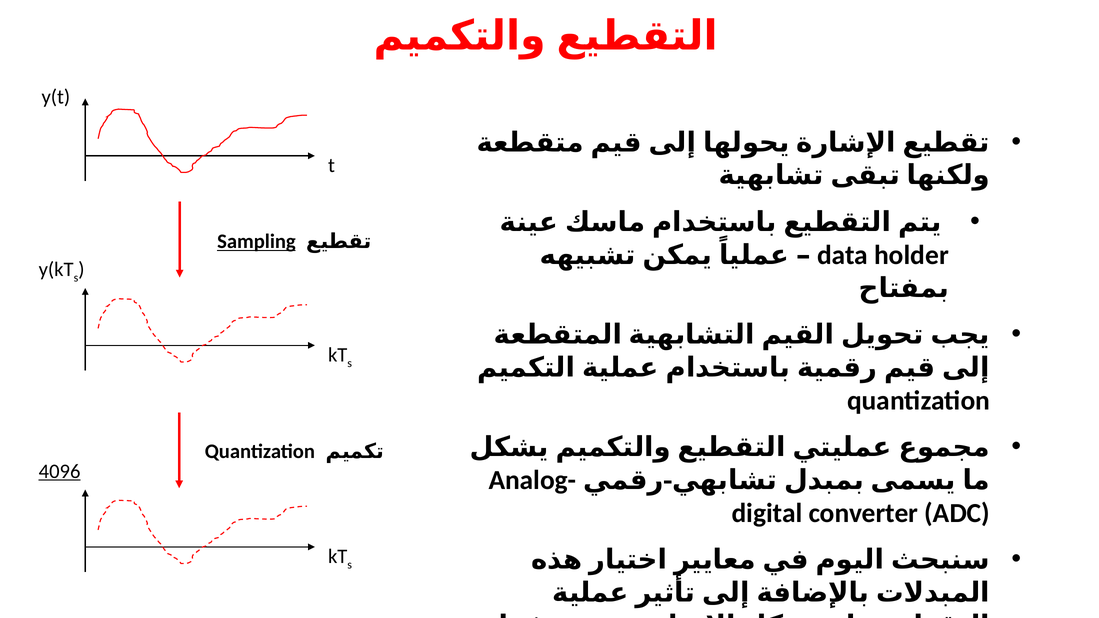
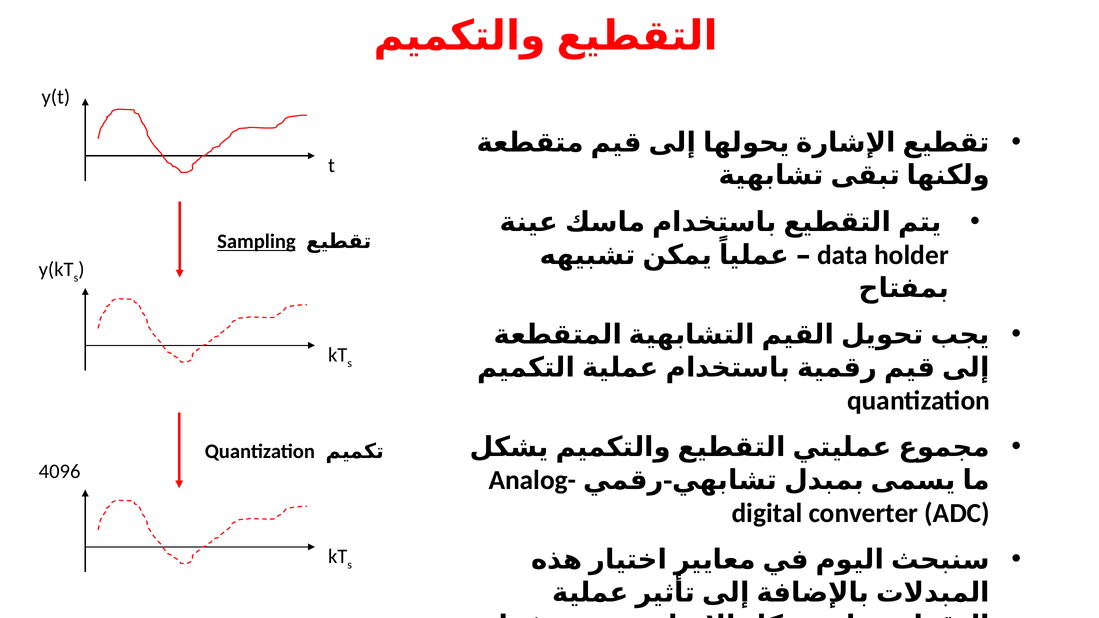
4096 underline: present -> none (60, 471)
